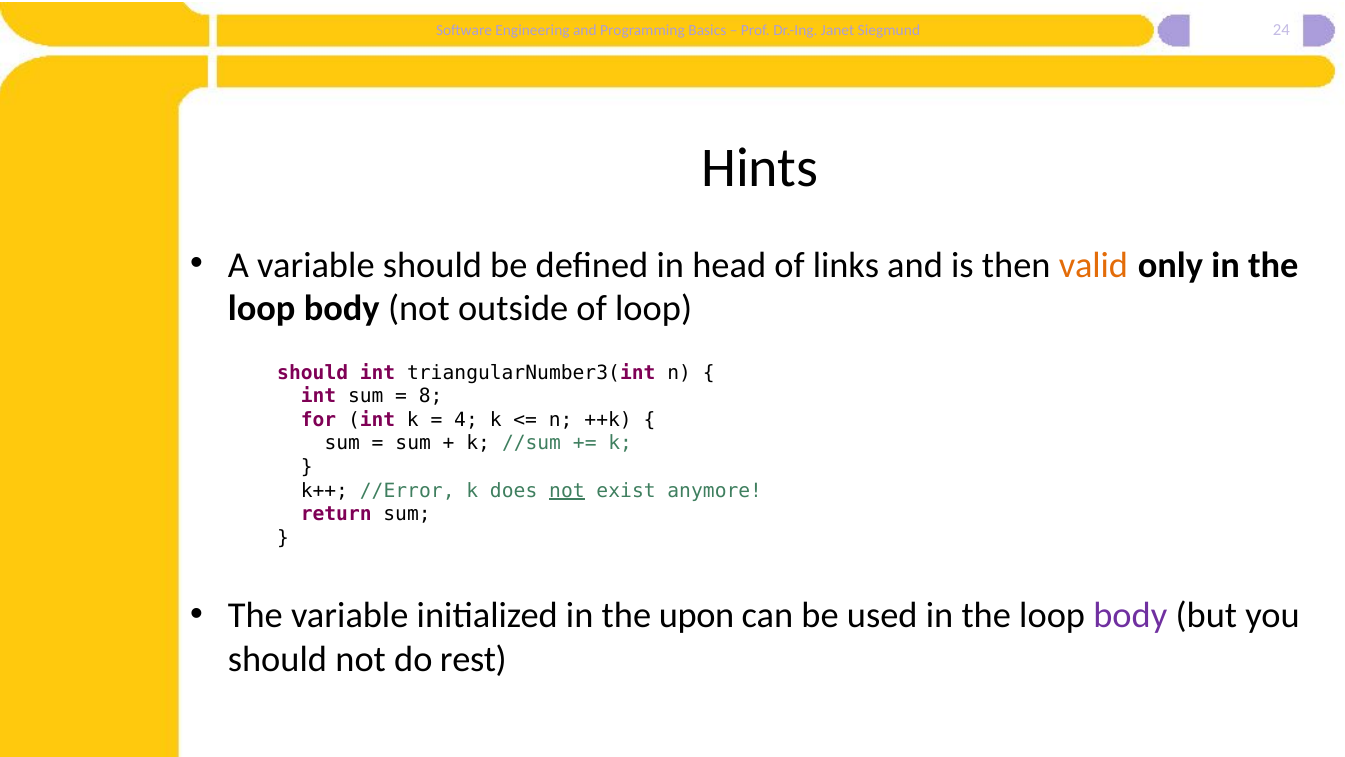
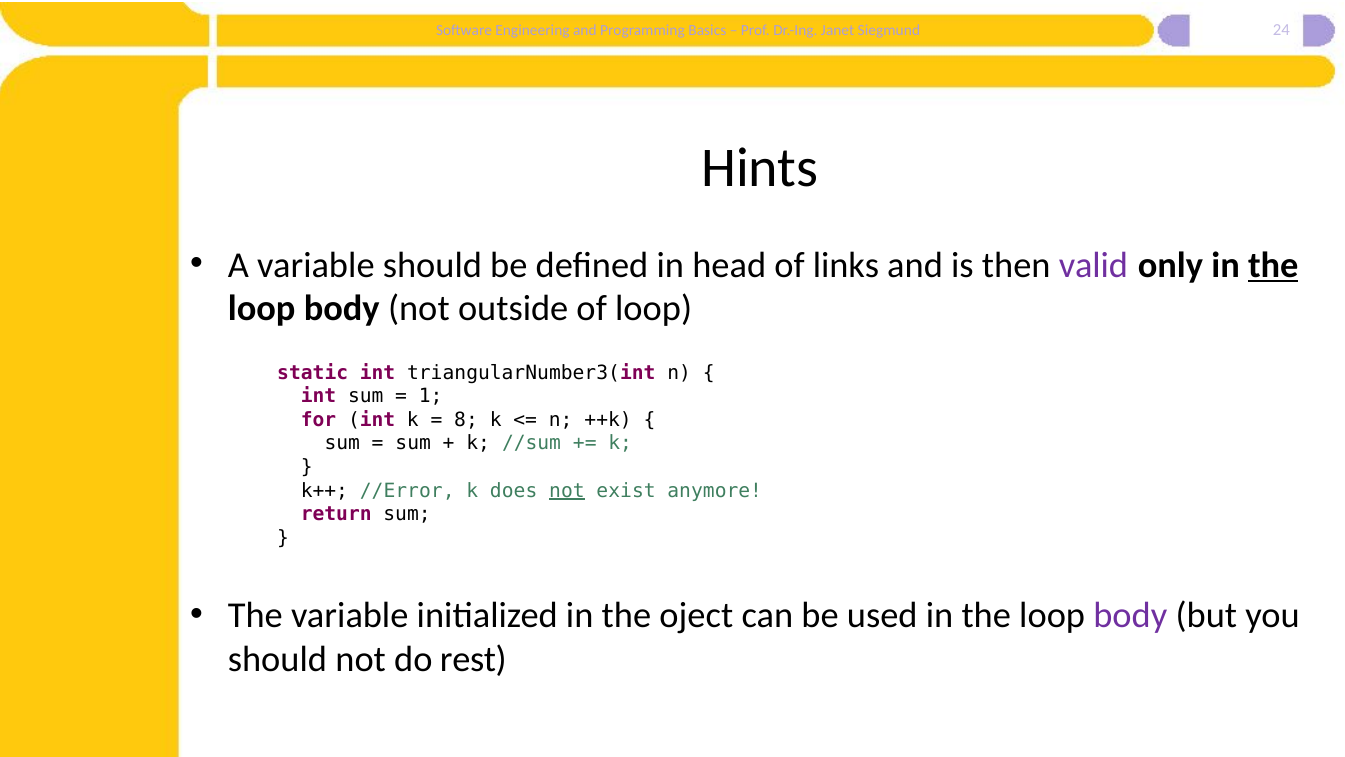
valid colour: orange -> purple (1093, 265)
the underline: none -> present (1273, 265)
should: should -> static (313, 373)
8: 8 -> 1 (431, 396)
4: 4 -> 8 (466, 420)
upon: upon -> oject (696, 615)
